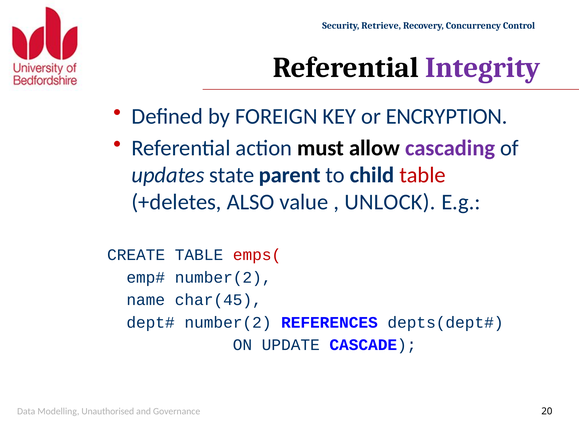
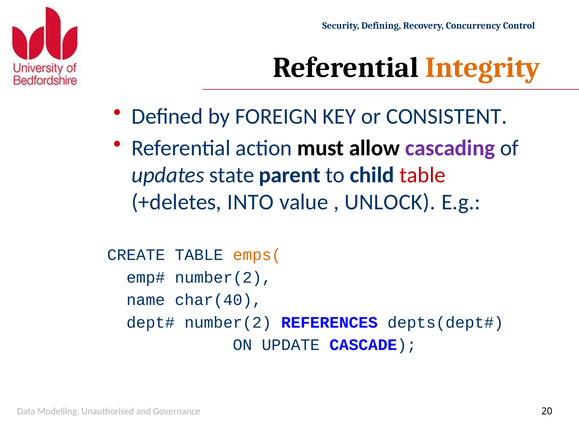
Retrieve: Retrieve -> Defining (381, 26)
Integrity colour: purple -> orange (483, 68)
ENCRYPTION: ENCRYPTION -> CONSISTENT (447, 117)
ALSO: ALSO -> INTO (250, 202)
emps( colour: red -> orange (257, 255)
char(45: char(45 -> char(40 (218, 300)
